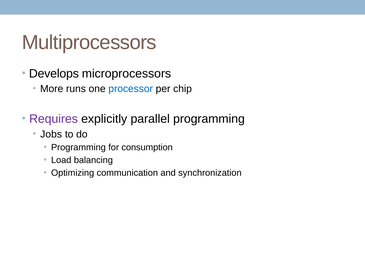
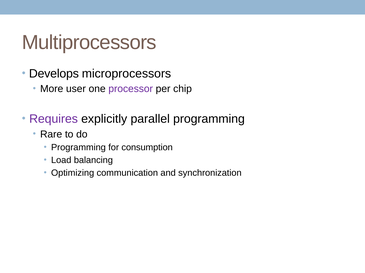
runs: runs -> user (76, 89)
processor colour: blue -> purple (131, 89)
Jobs: Jobs -> Rare (51, 135)
